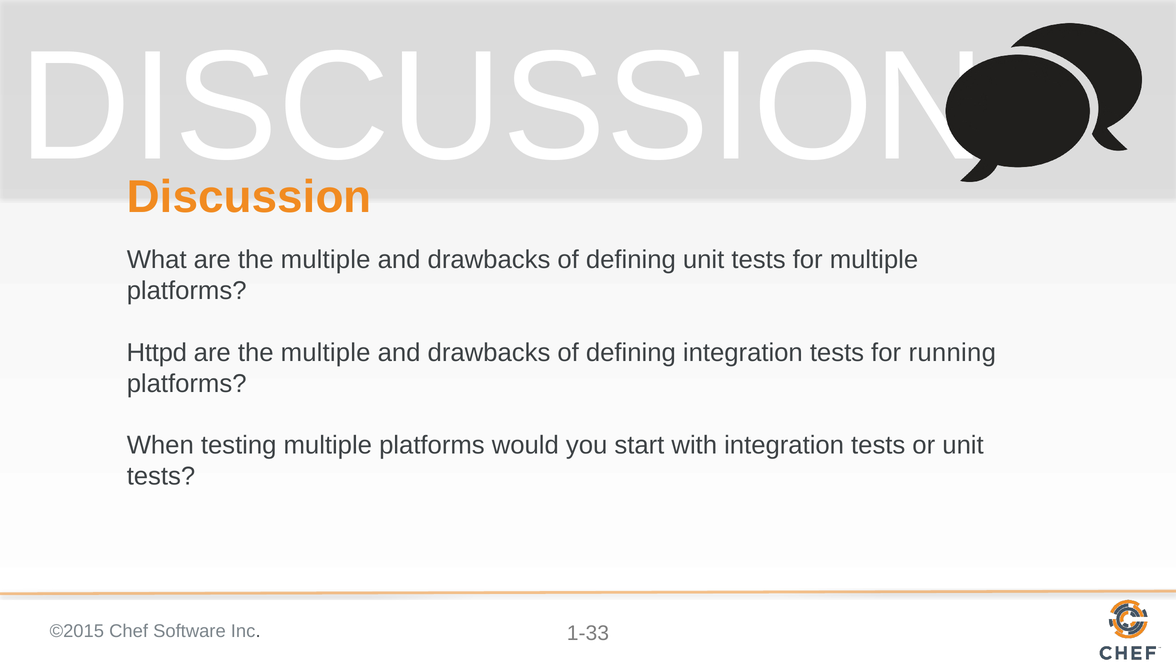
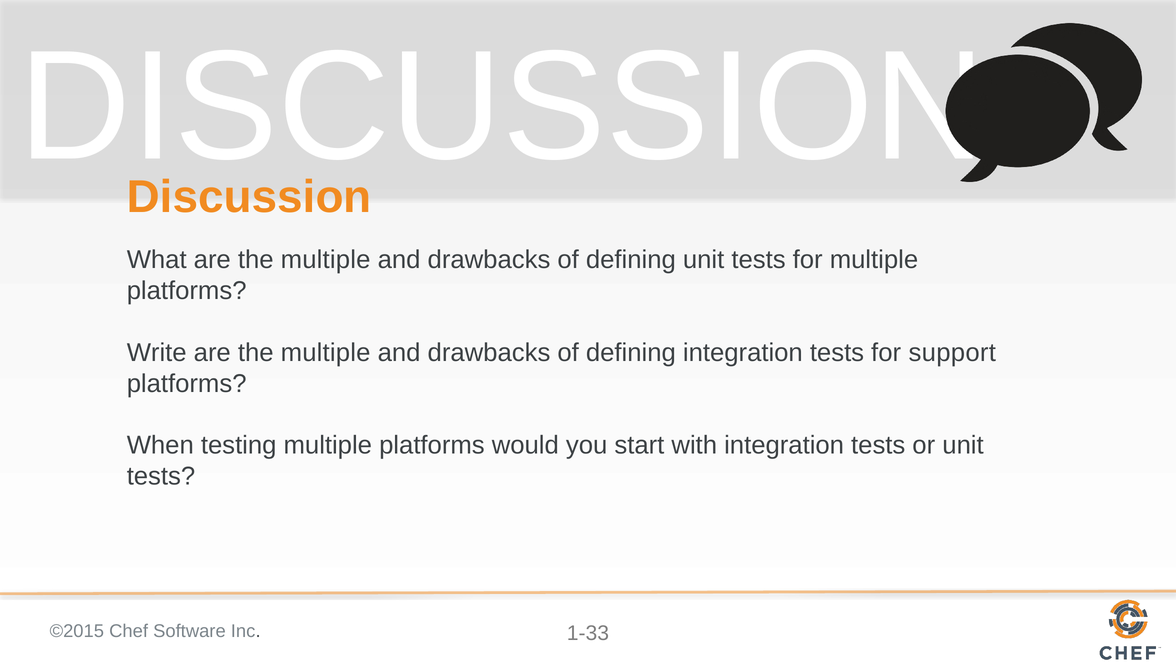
Httpd: Httpd -> Write (157, 352)
running: running -> support (952, 352)
